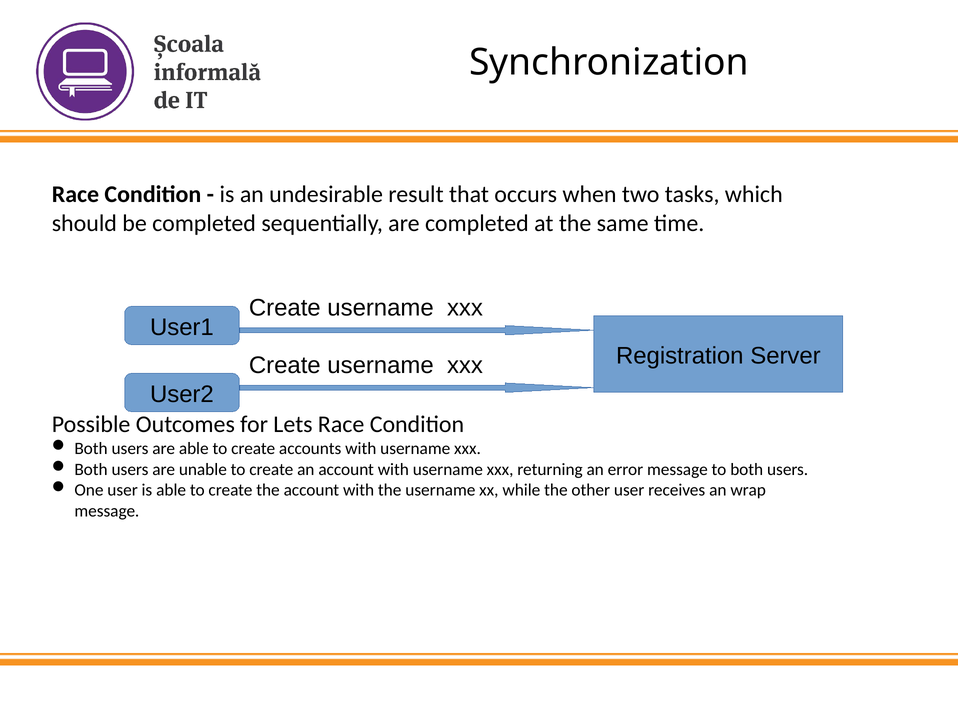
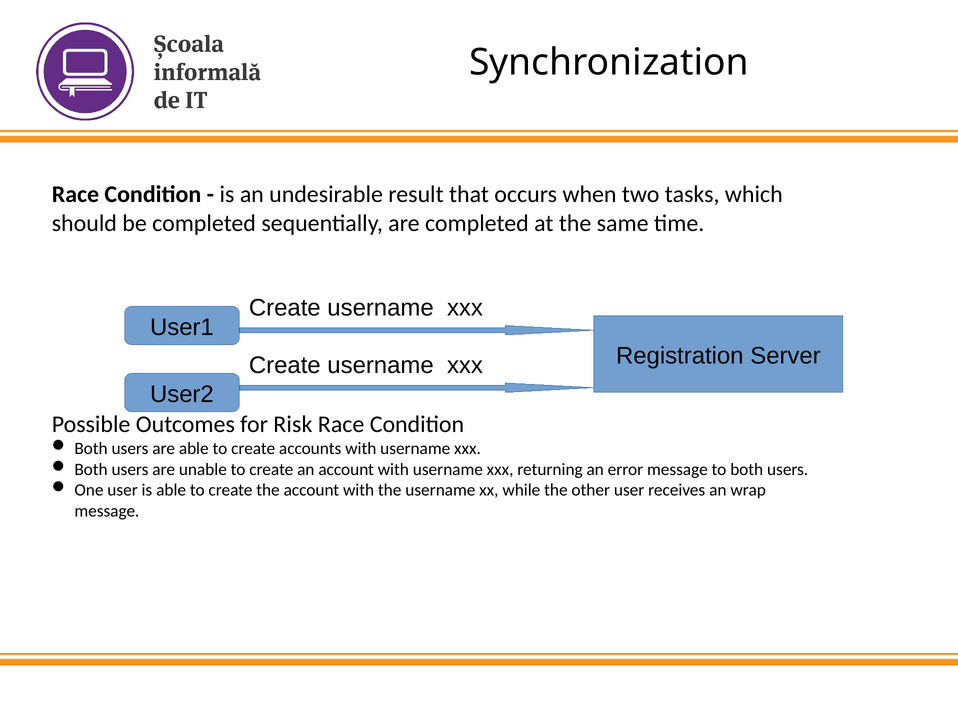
Lets: Lets -> Risk (293, 425)
